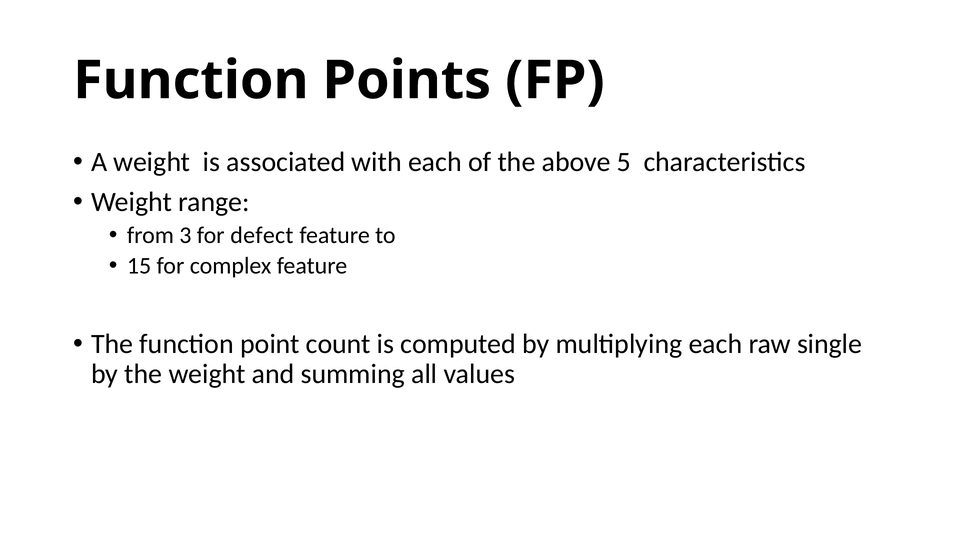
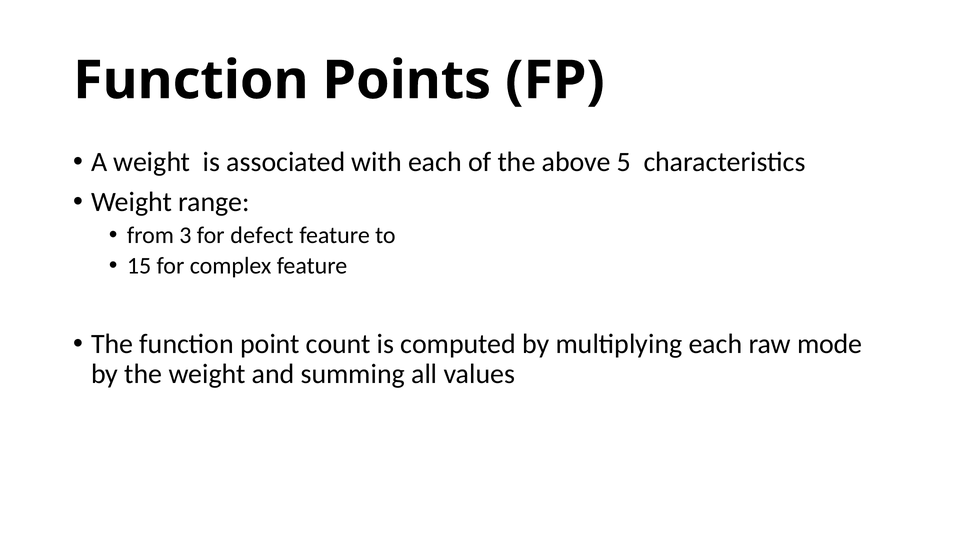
single: single -> mode (830, 344)
